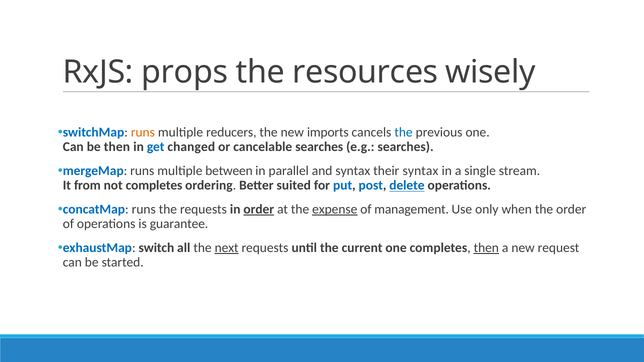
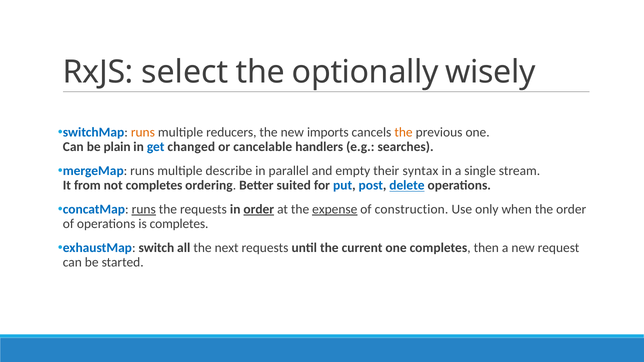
props: props -> select (185, 72)
resources: resources -> optionally (365, 72)
the colour: blue -> orange (404, 133)
be then: then -> plain (117, 147)
cancelable searches: searches -> handlers (319, 147)
between: between -> describe (229, 171)
and syntax: syntax -> empty (353, 171)
runs underline: none -> present (144, 209)
management: management -> construction (411, 209)
is guarantee: guarantee -> completes (179, 224)
next underline: present -> none (227, 248)
then underline: present -> none (486, 248)
